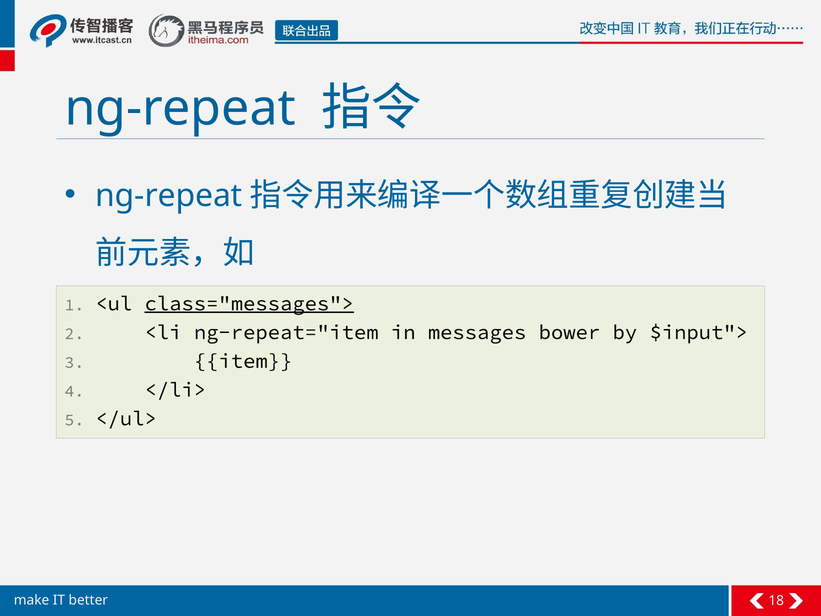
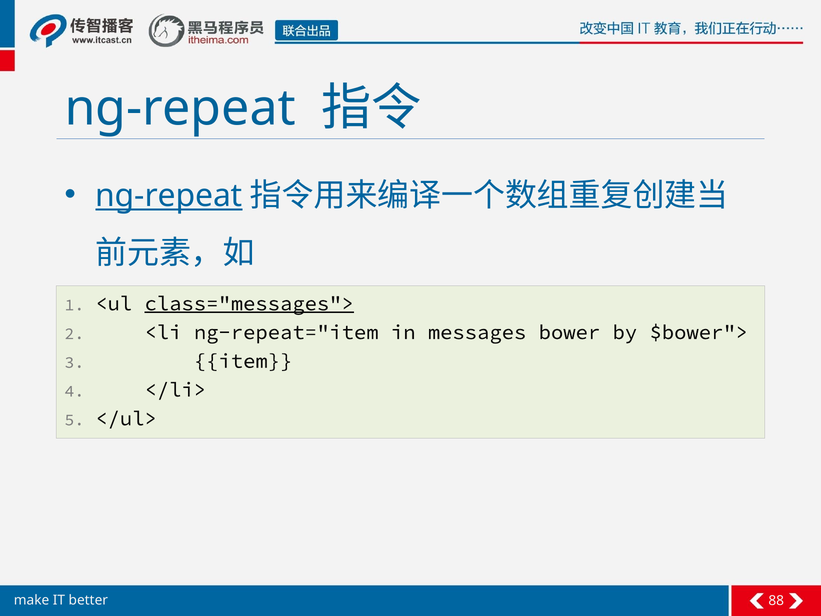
ng-repeat underline: none -> present (169, 195)
$input">: $input"> -> $bower"> (699, 332)
18: 18 -> 88 (776, 600)
